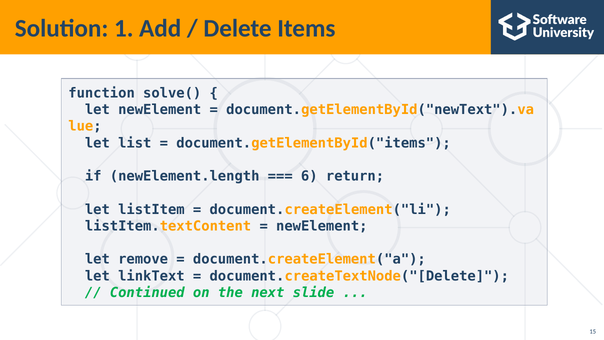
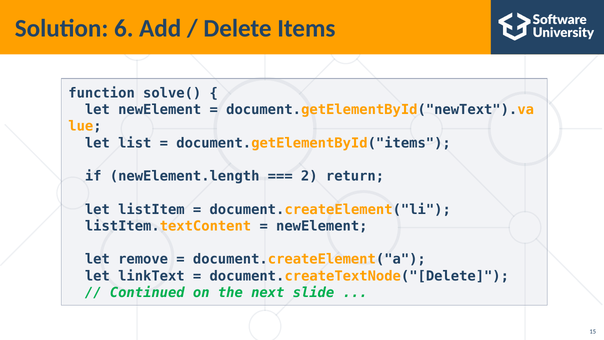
1: 1 -> 6 (124, 29)
6: 6 -> 2 (309, 176)
